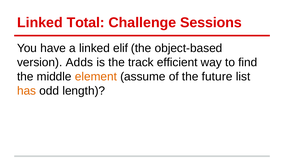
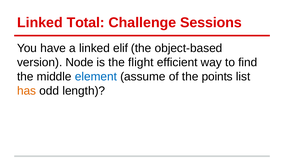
Adds: Adds -> Node (80, 62)
track: track -> flight (141, 62)
element colour: orange -> blue (96, 76)
future: future -> points (217, 76)
